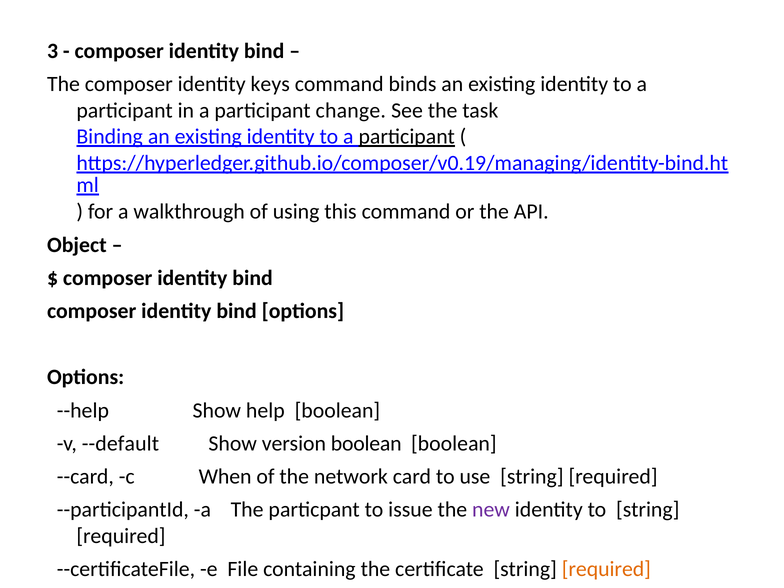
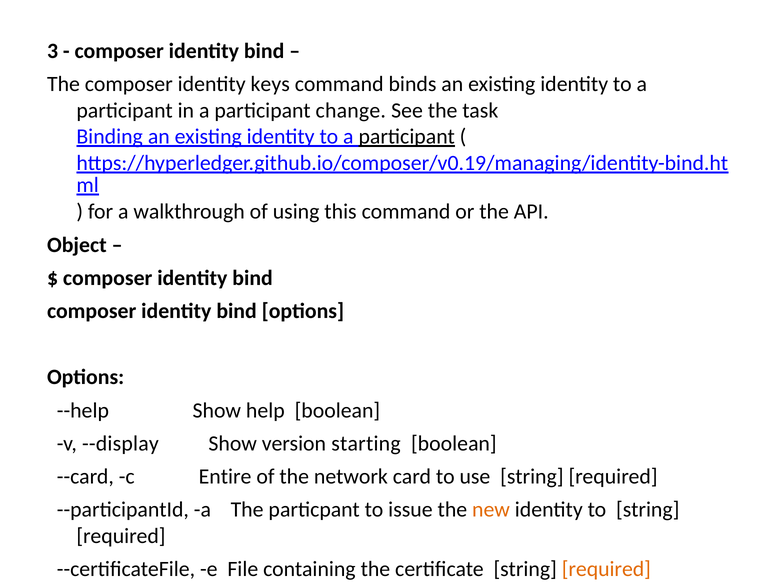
--default: --default -> --display (120, 444)
version boolean: boolean -> starting (366, 444)
When: When -> Entire (225, 477)
new colour: purple -> orange (491, 510)
